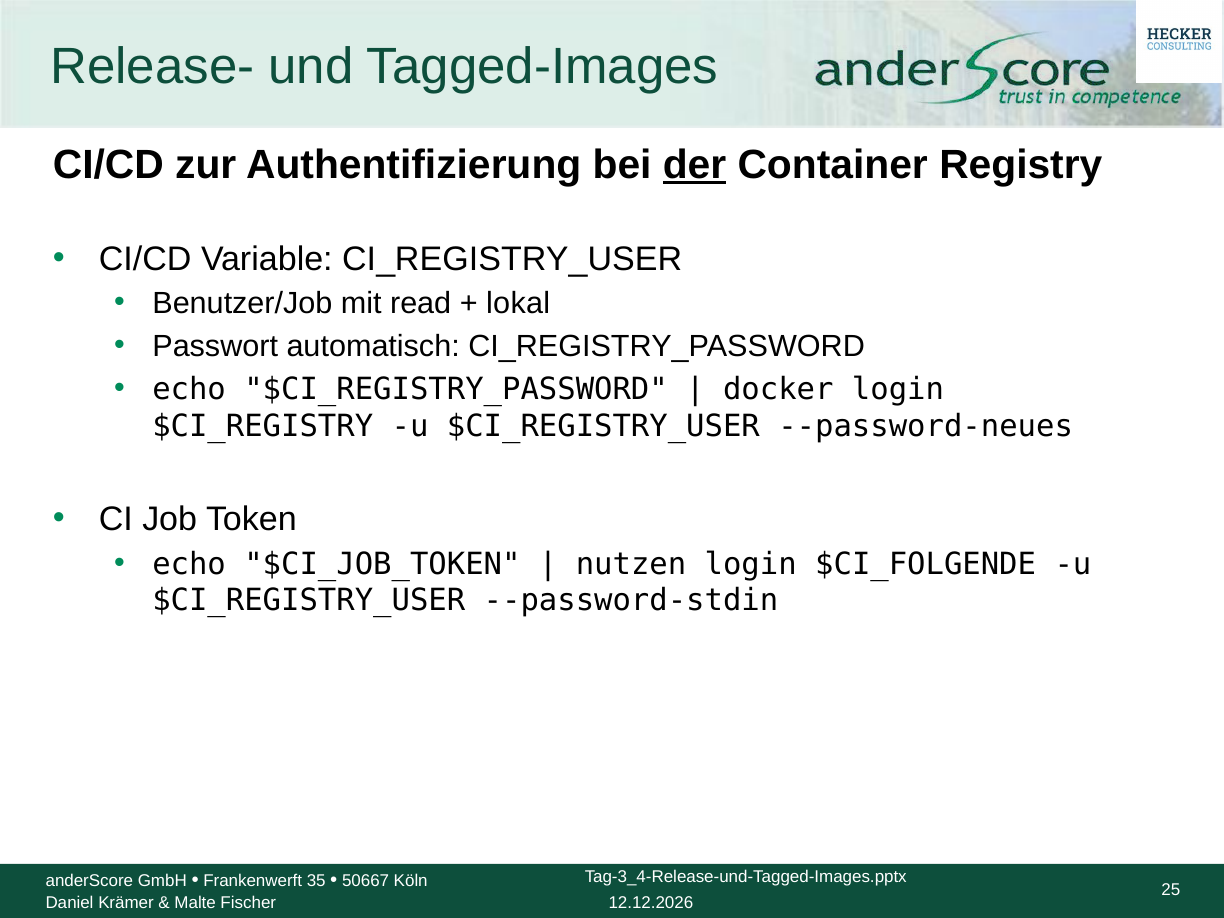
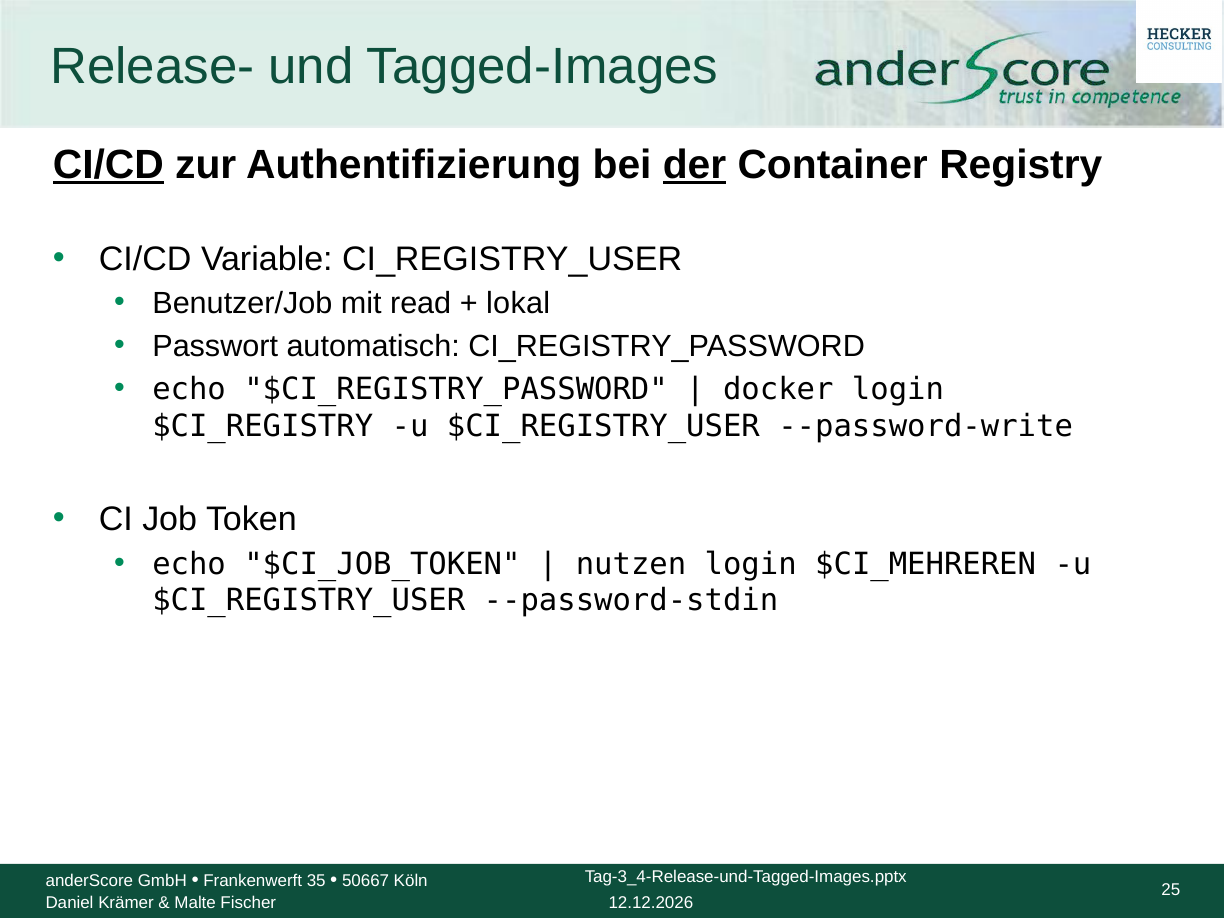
CI/CD underline: none -> present (108, 165)
--password-neues: --password-neues -> --password-write (926, 426)
$CI_FOLGENDE: $CI_FOLGENDE -> $CI_MEHREREN (926, 564)
